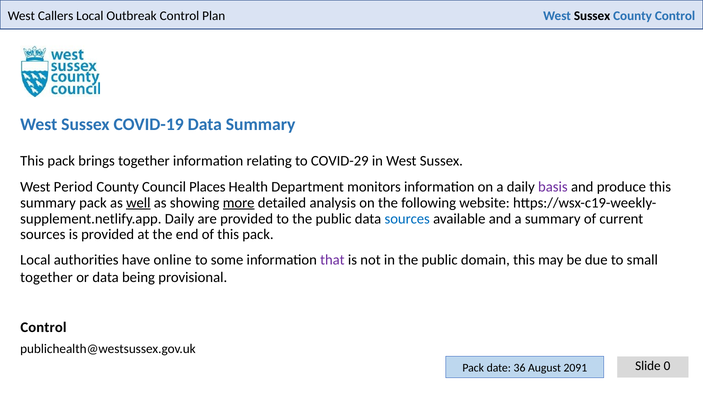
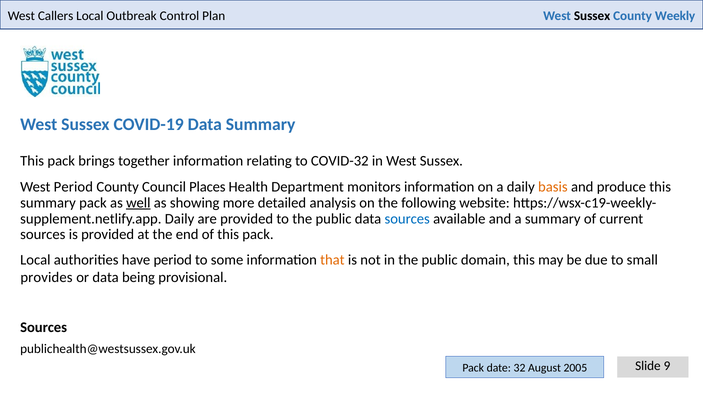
County Control: Control -> Weekly (675, 16)
COVID-29: COVID-29 -> COVID-32 (340, 161)
basis colour: purple -> orange (553, 187)
more underline: present -> none (239, 203)
have online: online -> period (173, 259)
that colour: purple -> orange (332, 259)
together: together -> provides (46, 277)
Control: Control -> Sources (44, 327)
0: 0 -> 9 (667, 366)
36: 36 -> 32 (519, 367)
2091: 2091 -> 2005 (575, 367)
